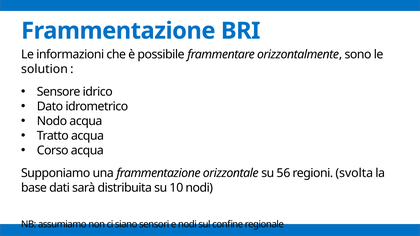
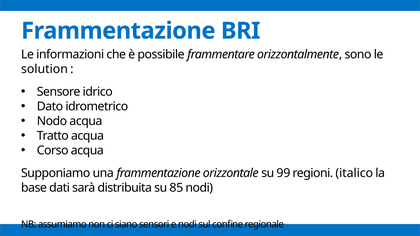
56: 56 -> 99 (283, 173)
svolta: svolta -> italico (354, 173)
10: 10 -> 85 (176, 188)
